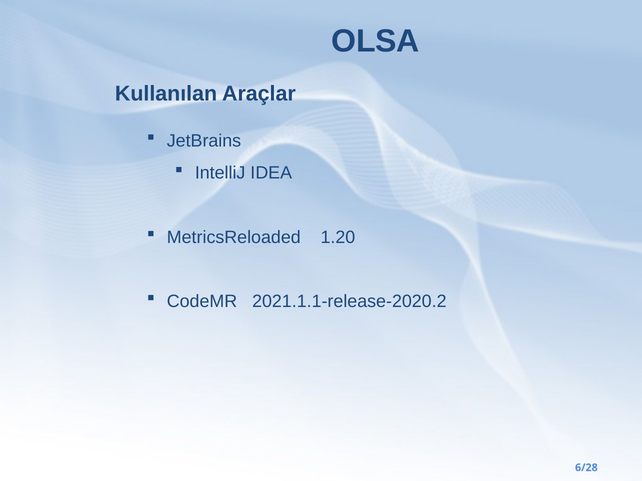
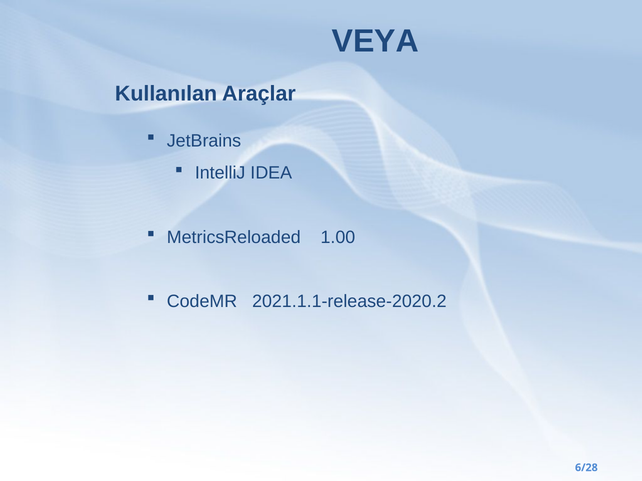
OLSA: OLSA -> VEYA (375, 41)
1.20: 1.20 -> 1.00 (338, 237)
